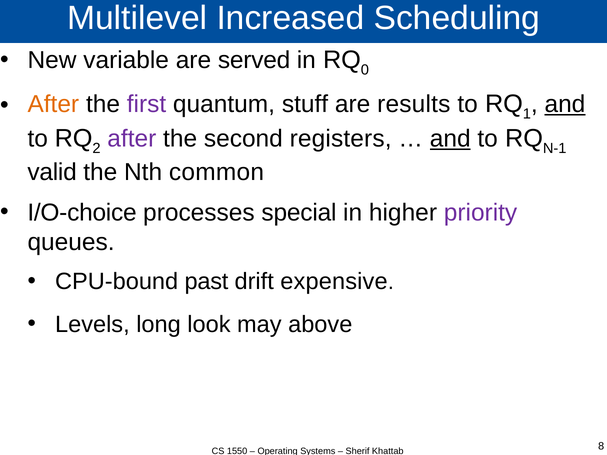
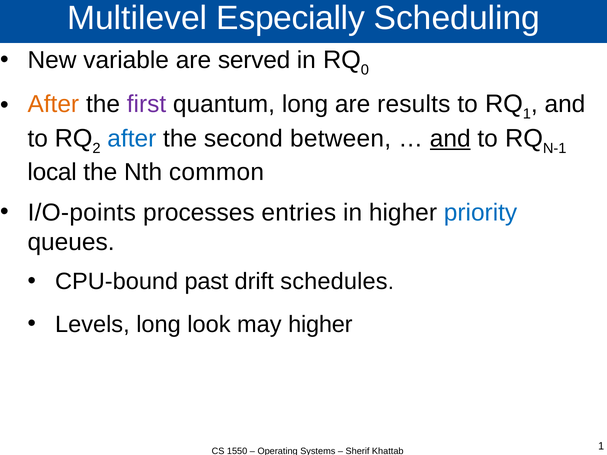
Increased: Increased -> Especially (291, 18)
quantum stuff: stuff -> long (305, 104)
and underline: present -> none (565, 104)
after colour: purple -> blue (132, 139)
registers: registers -> between (341, 139)
valid: valid -> local (52, 172)
I/O-choice: I/O-choice -> I/O-points (82, 213)
special: special -> entries (299, 213)
priority colour: purple -> blue (481, 213)
expensive: expensive -> schedules (334, 282)
may above: above -> higher (320, 325)
8: 8 -> 1 (601, 446)
